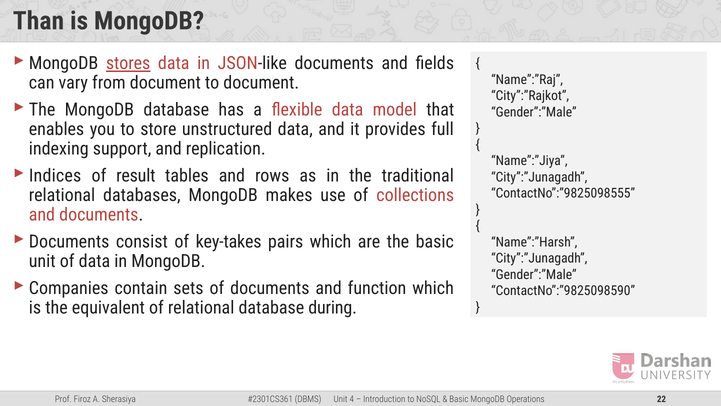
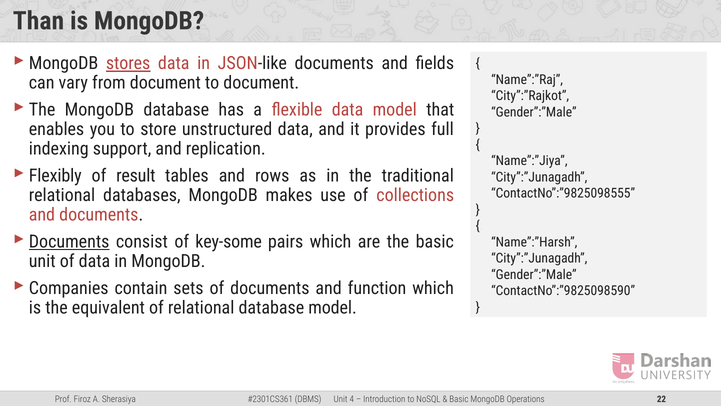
Indices: Indices -> Flexibly (55, 176)
Documents underline: none -> present (69, 242)
key-takes: key-takes -> key-some (229, 242)
database during: during -> model (333, 307)
